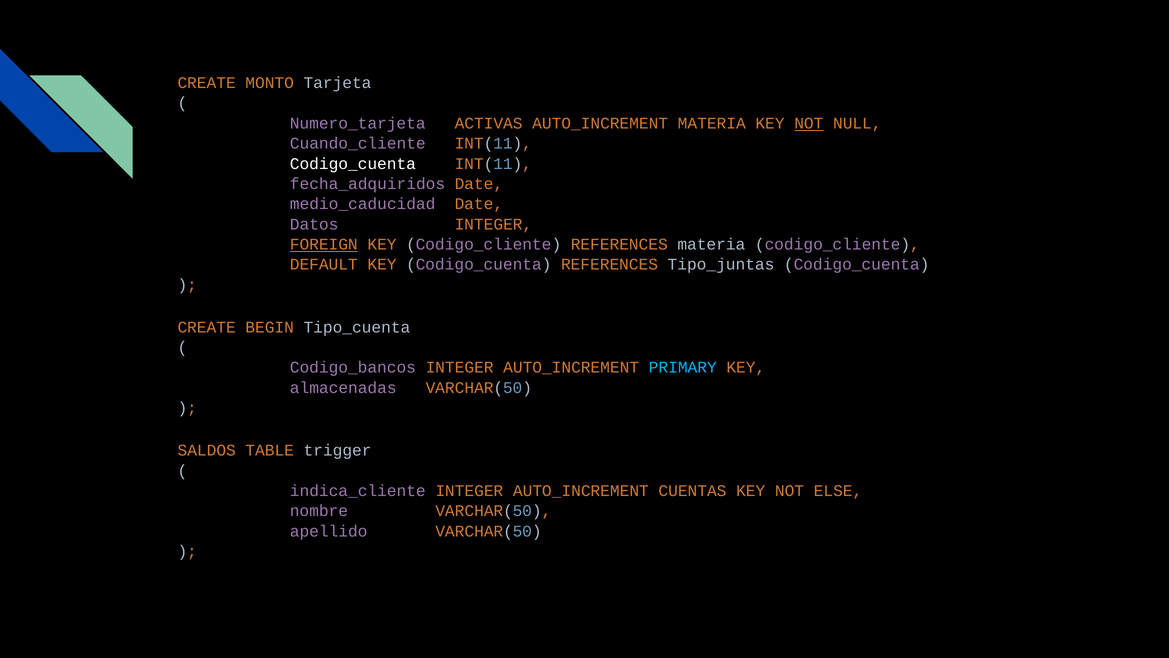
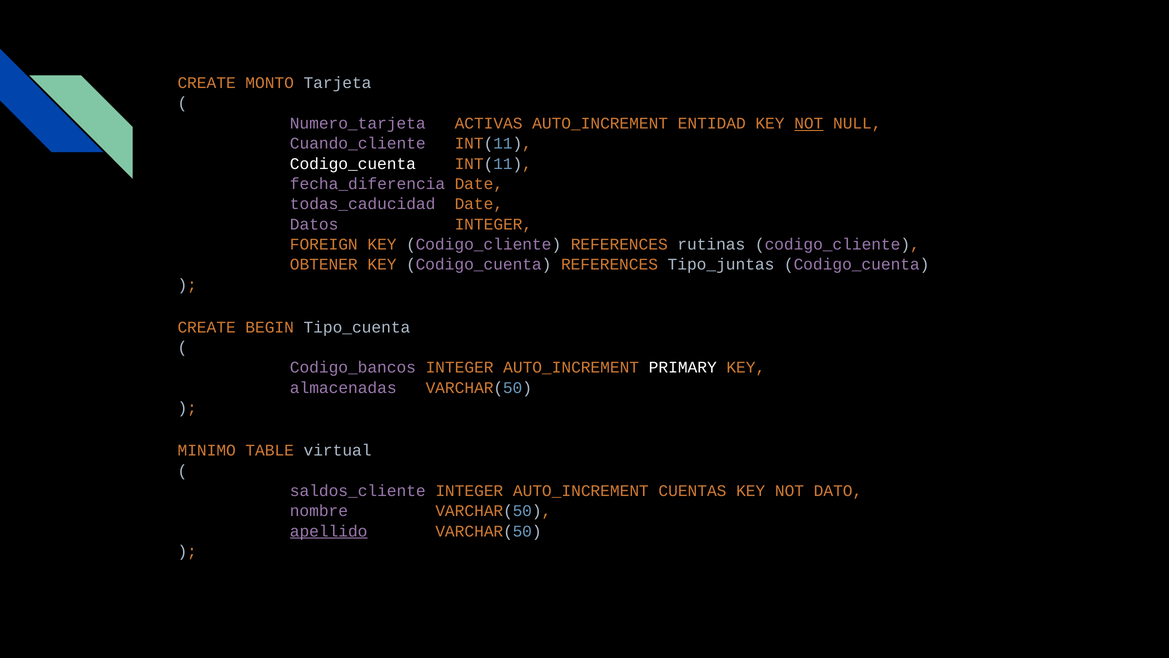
AUTO_INCREMENT MATERIA: MATERIA -> ENTIDAD (712, 123)
fecha_adquiridos: fecha_adquiridos -> fecha_diferencia (368, 184)
medio_caducidad: medio_caducidad -> todas_caducidad (363, 204)
FOREIGN underline: present -> none (324, 244)
REFERENCES materia: materia -> rutinas (711, 244)
DEFAULT: DEFAULT -> OBTENER (324, 264)
PRIMARY colour: light blue -> white (683, 367)
SALDOS: SALDOS -> MINIMO (207, 450)
trigger: trigger -> virtual (338, 450)
indica_cliente: indica_cliente -> saldos_cliente (358, 491)
ELSE: ELSE -> DATO (838, 491)
apellido underline: none -> present (329, 531)
